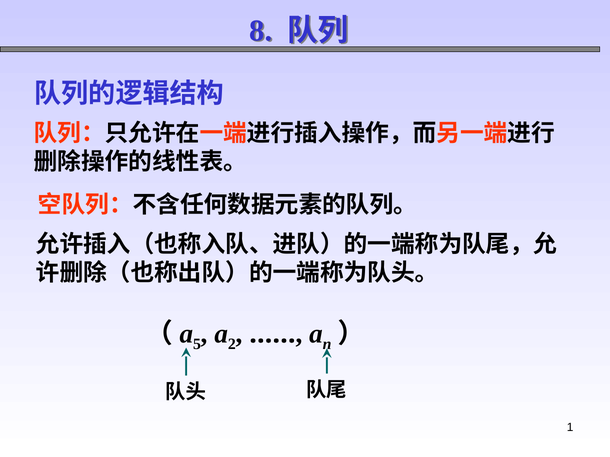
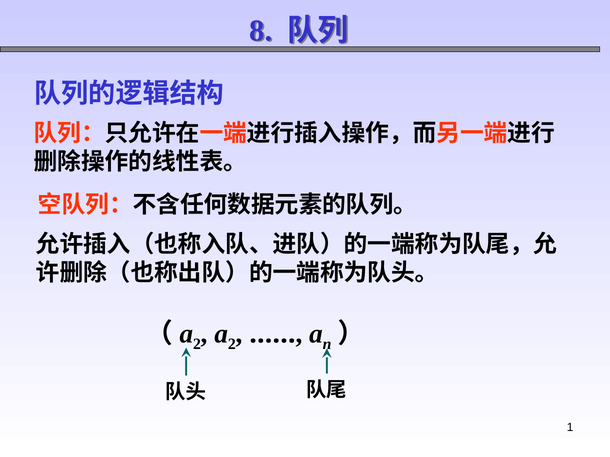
5: 5 -> 2 (197, 344)
